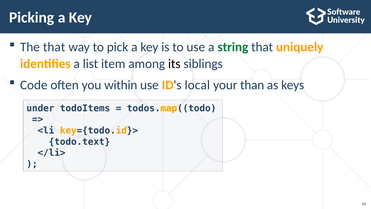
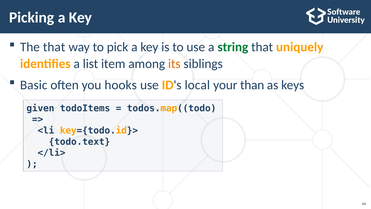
its colour: black -> orange (174, 64)
Code: Code -> Basic (34, 85)
within: within -> hooks (121, 85)
under: under -> given (40, 108)
